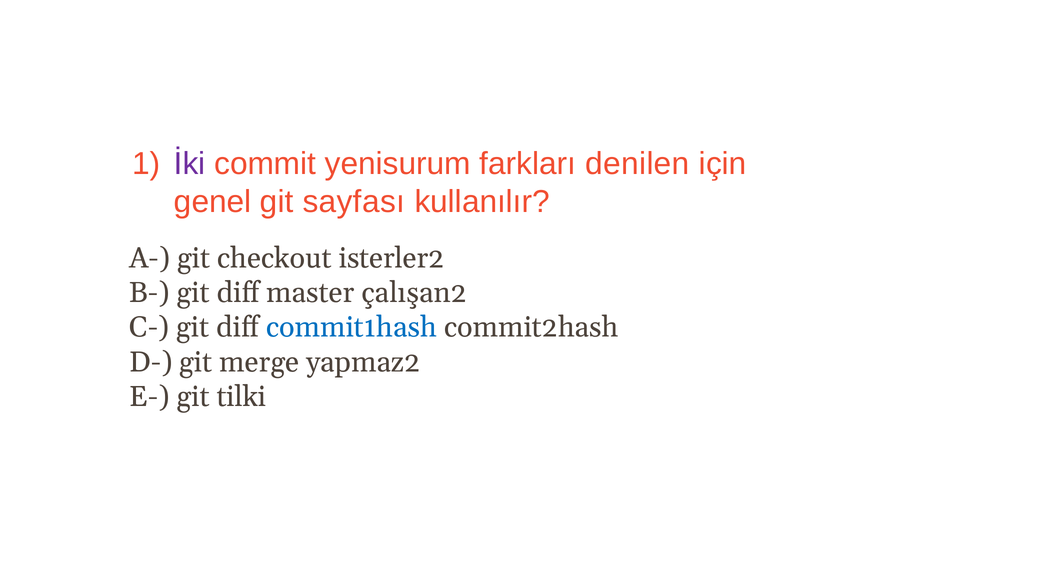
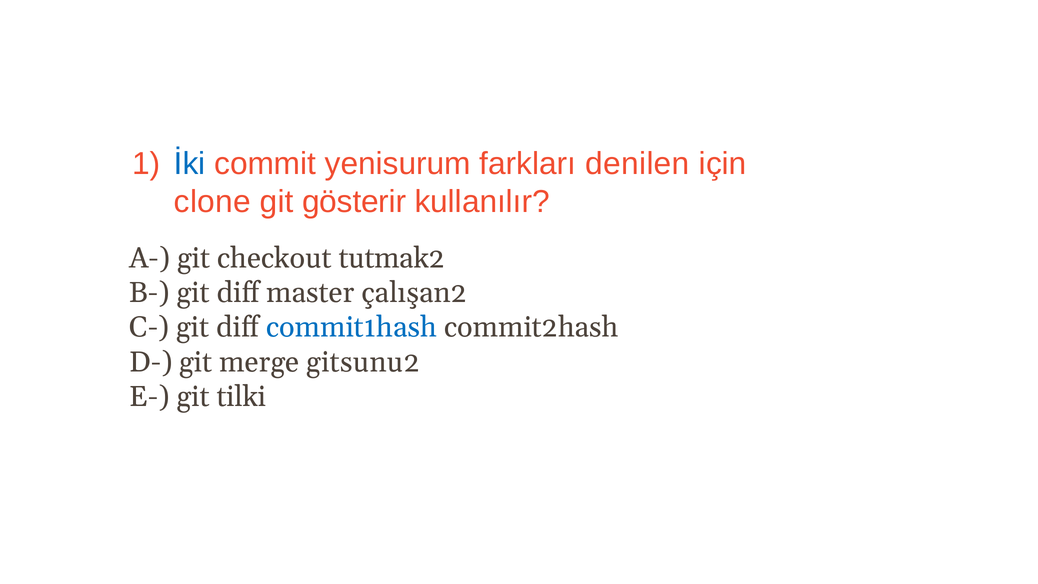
İki colour: purple -> blue (190, 164)
genel: genel -> clone (212, 202)
sayfası: sayfası -> gösterir (354, 202)
isterler2: isterler2 -> tutmak2 (392, 258)
yapmaz2: yapmaz2 -> gitsunu2 (363, 362)
